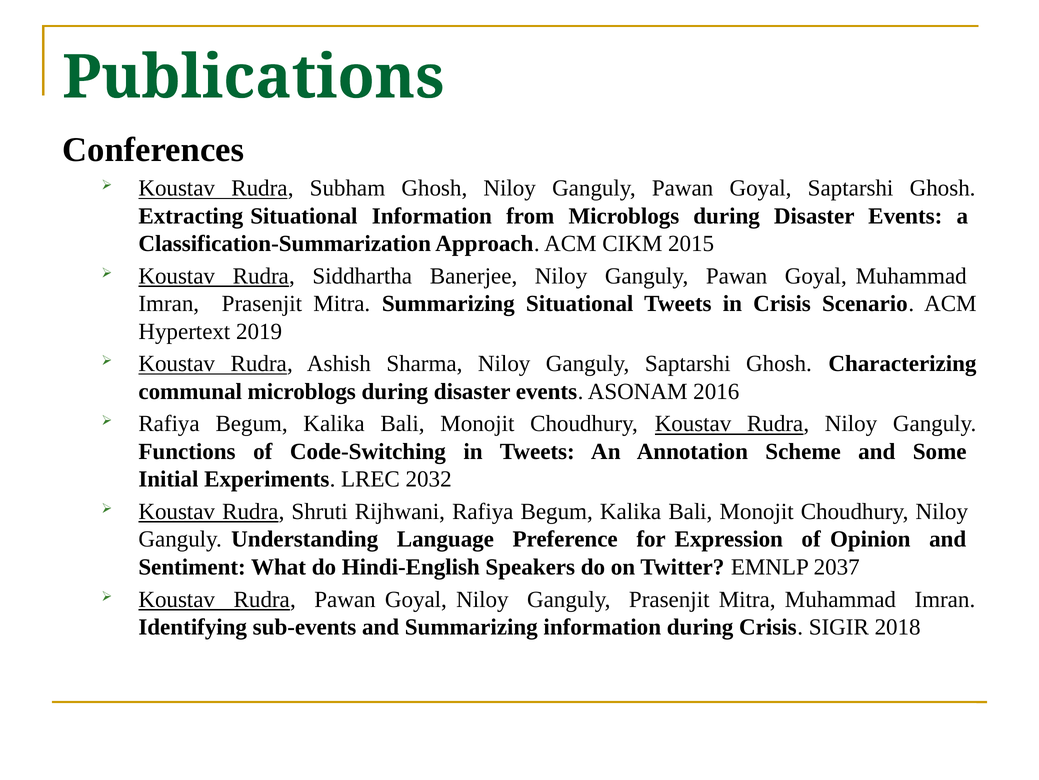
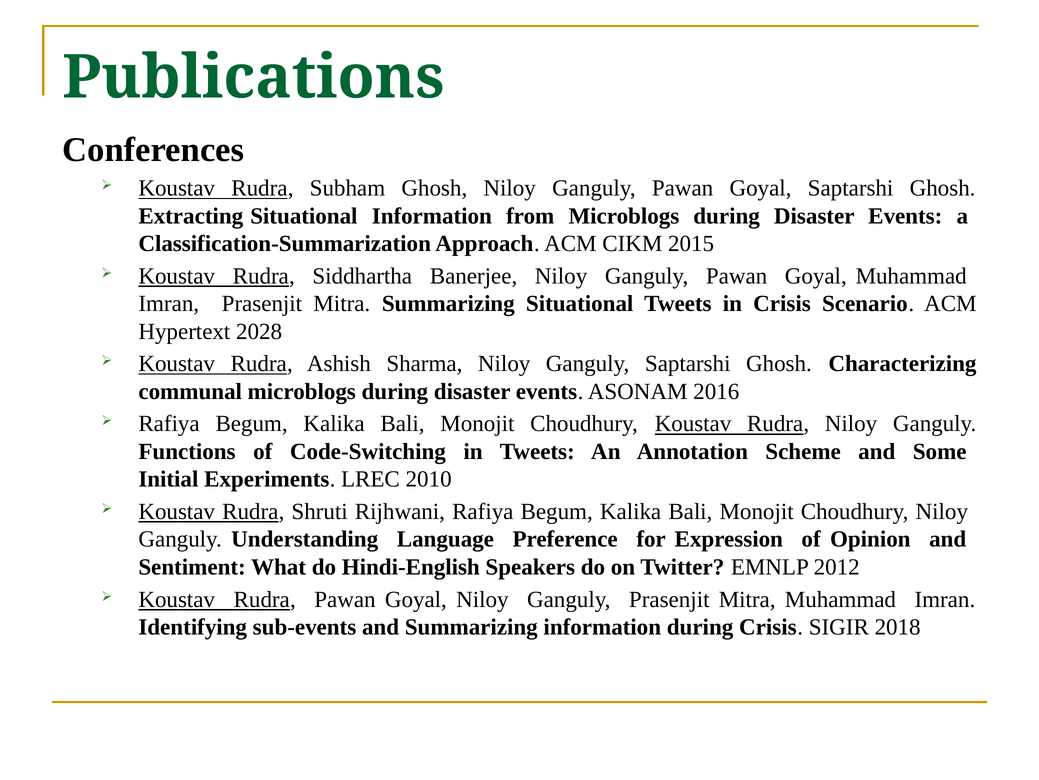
2019: 2019 -> 2028 (259, 331)
2032: 2032 -> 2010 (429, 479)
2037: 2037 -> 2012 (837, 567)
